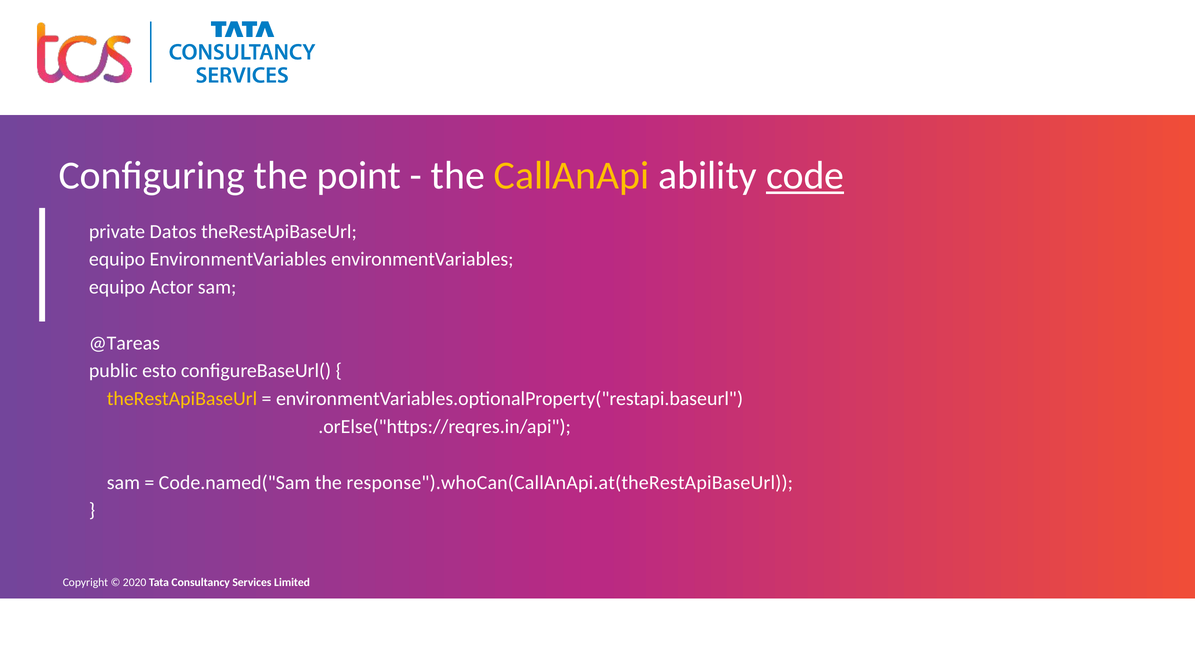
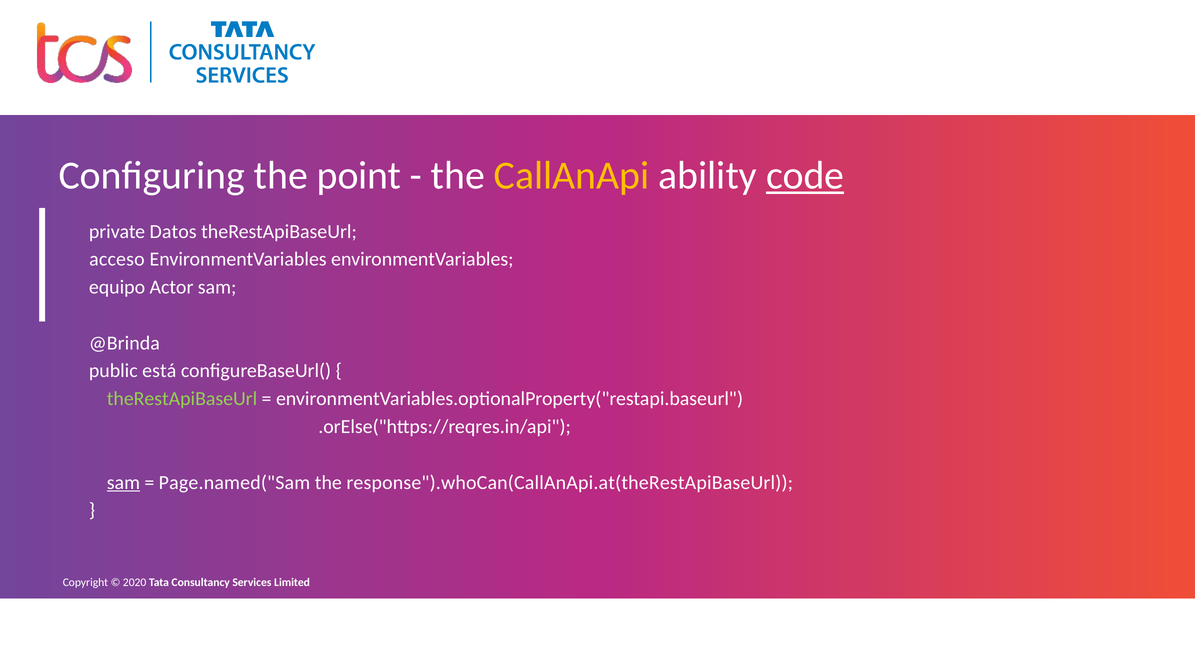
equipo: equipo -> acceso (117, 259)
@Tareas: @Tareas -> @Brinda (124, 343)
esto: esto -> está (159, 371)
theRestApiBaseUrl colour: yellow -> light green (182, 399)
sam underline: none -> present (123, 483)
Code.named("Sam: Code.named("Sam -> Page.named("Sam (234, 483)
